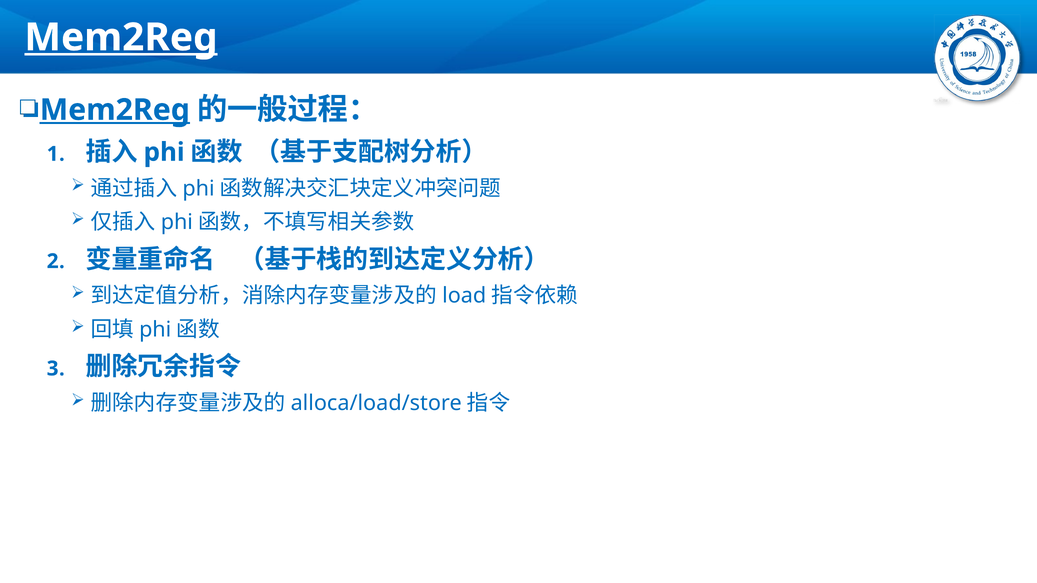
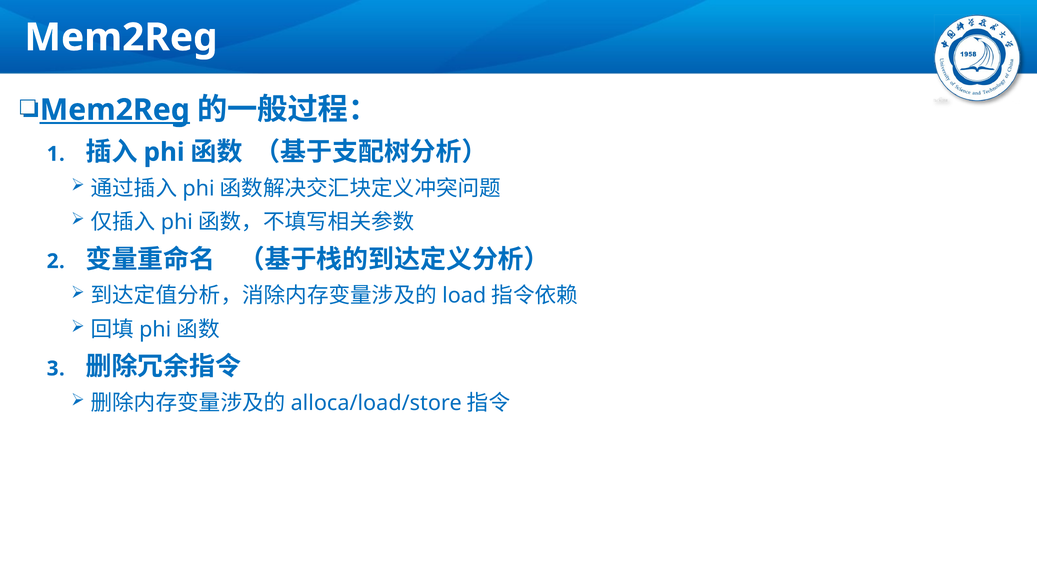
Mem2Reg underline: present -> none (121, 37)
